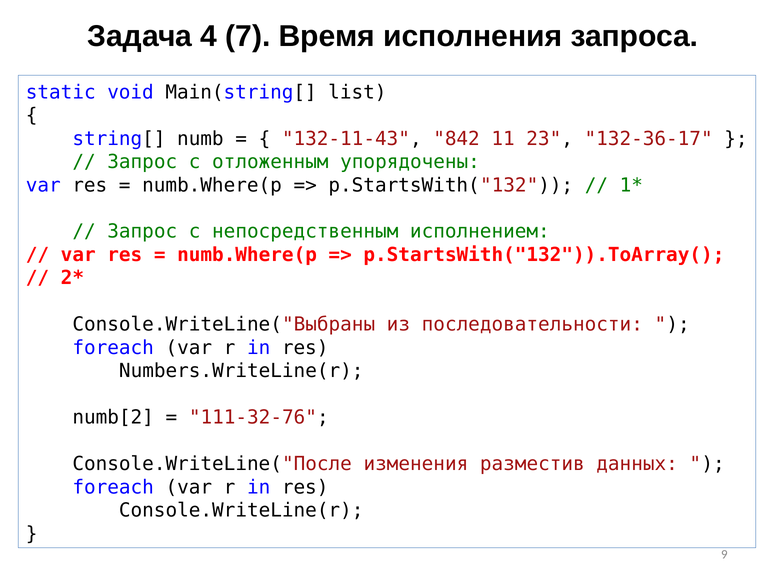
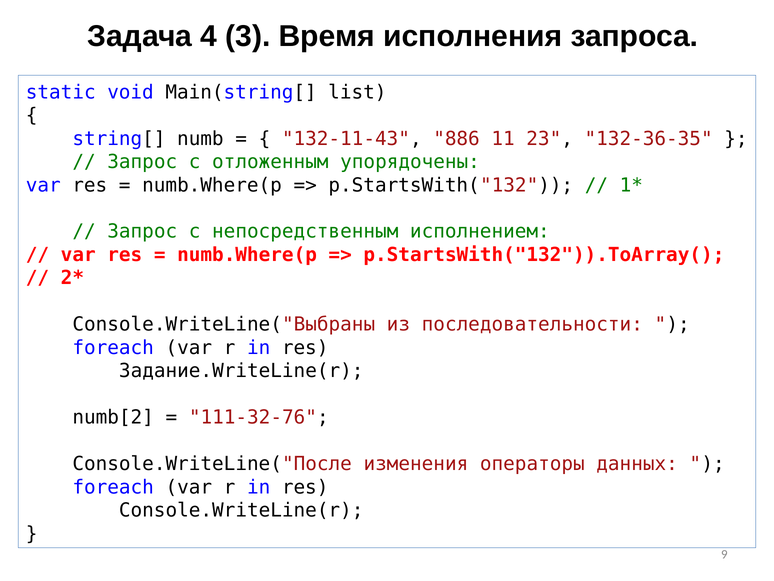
7: 7 -> 3 (248, 36)
842: 842 -> 886 (457, 139)
132-36-17: 132-36-17 -> 132-36-35 (649, 139)
Numbers.WriteLine(r: Numbers.WriteLine(r -> Задание.WriteLine(r (241, 371)
разместив: разместив -> операторы (532, 464)
